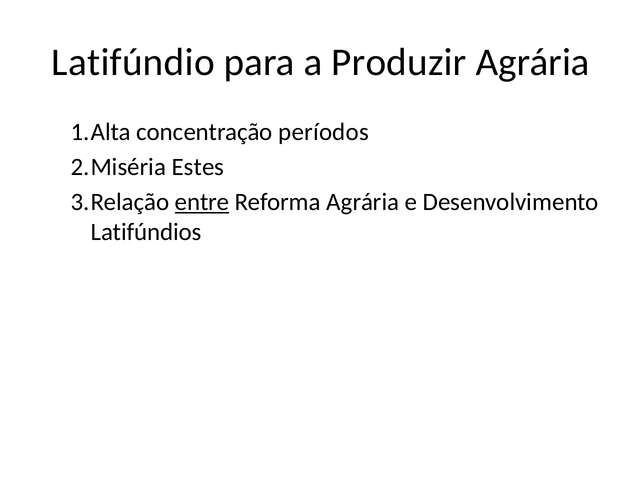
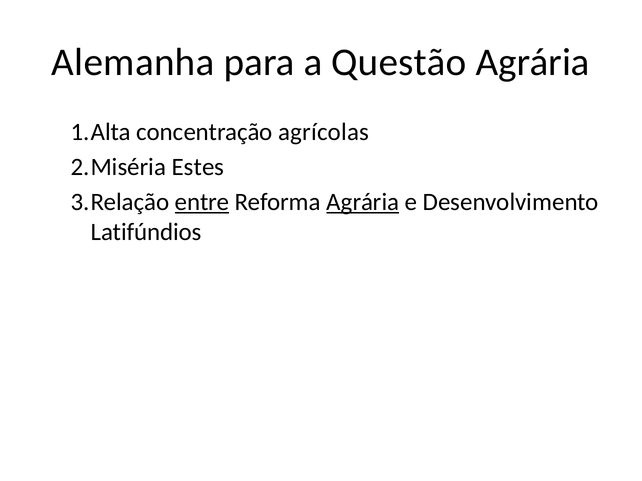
Latifúndio: Latifúndio -> Alemanha (133, 62)
Produzir: Produzir -> Questão (399, 62)
períodos: períodos -> agrícolas (324, 132)
Agrária underline: none -> present (363, 202)
